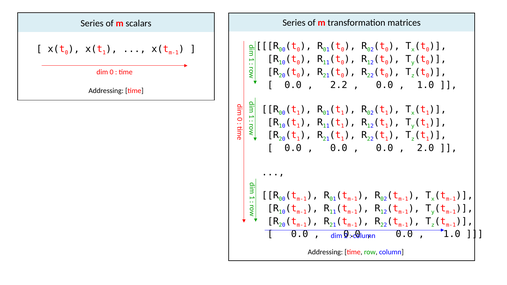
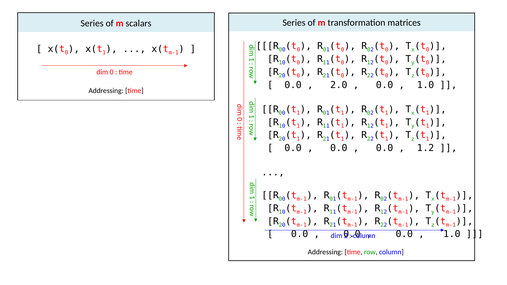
2.2: 2.2 -> 2.0 (339, 85)
2.0: 2.0 -> 1.2 (426, 148)
